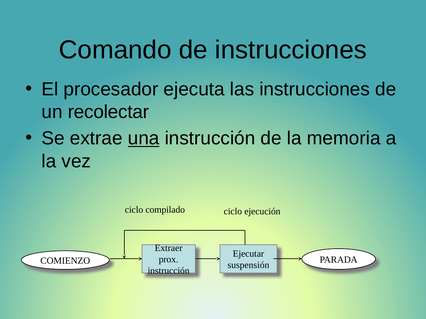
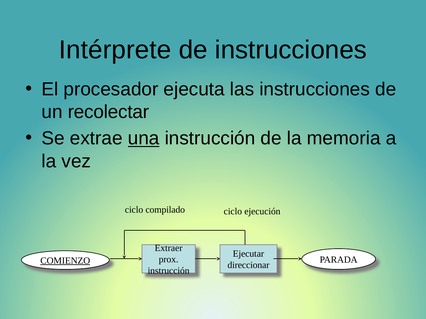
Comando: Comando -> Intérprete (115, 50)
COMIENZO underline: none -> present (65, 261)
suspensión: suspensión -> direccionar (248, 265)
